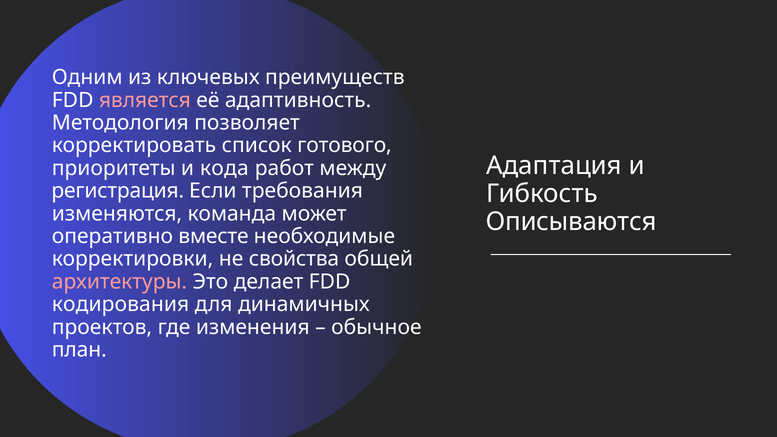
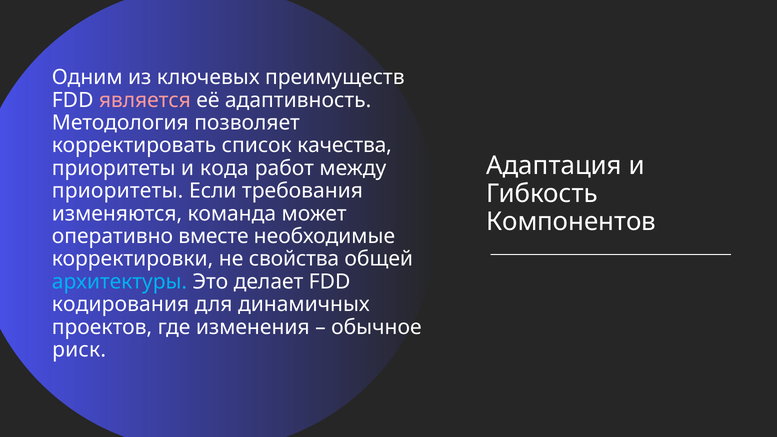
готового: готового -> качества (345, 146)
регистрация: регистрация -> приоритеты (118, 191)
Описываются: Описываются -> Компонентов (571, 222)
архитектуры colour: pink -> light blue (119, 282)
план: план -> риск (79, 350)
